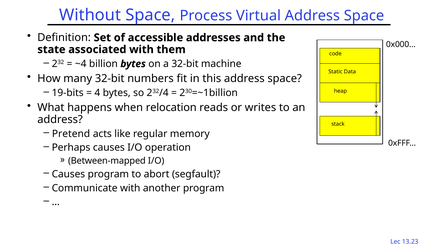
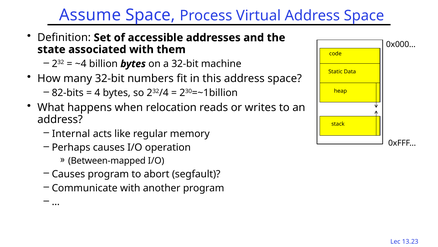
Without: Without -> Assume (90, 15)
19-bits: 19-bits -> 82-bits (68, 93)
Pretend: Pretend -> Internal (71, 133)
